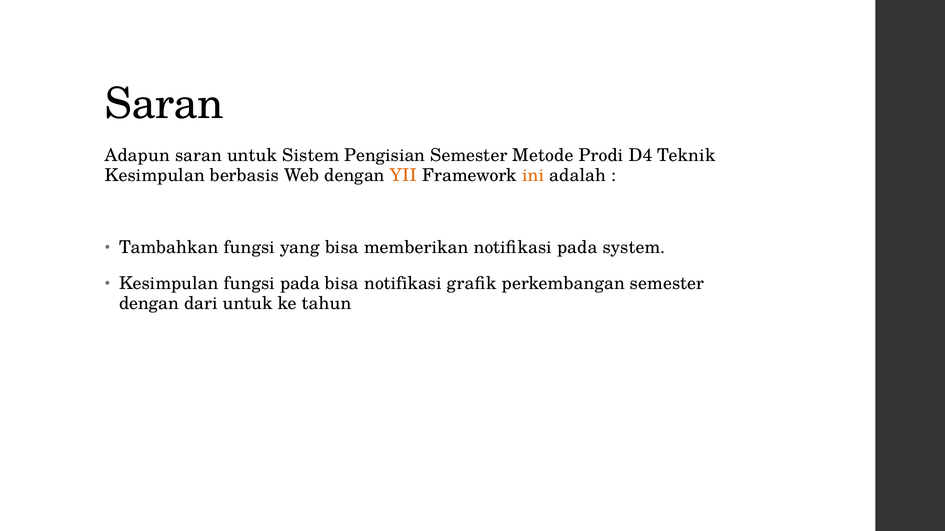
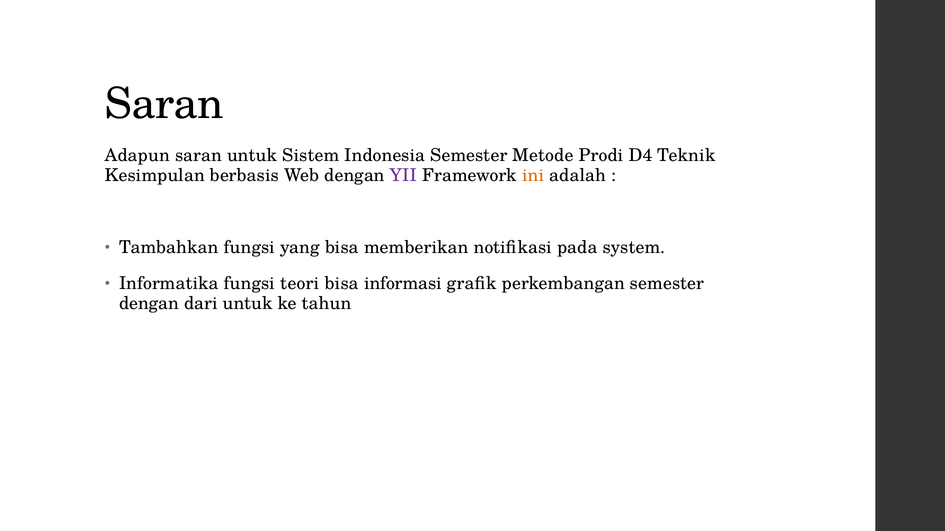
Pengisian: Pengisian -> Indonesia (385, 156)
YII colour: orange -> purple (403, 176)
Kesimpulan: Kesimpulan -> Informatika (169, 284)
fungsi pada: pada -> teori (300, 284)
bisa notifikasi: notifikasi -> informasi (403, 284)
